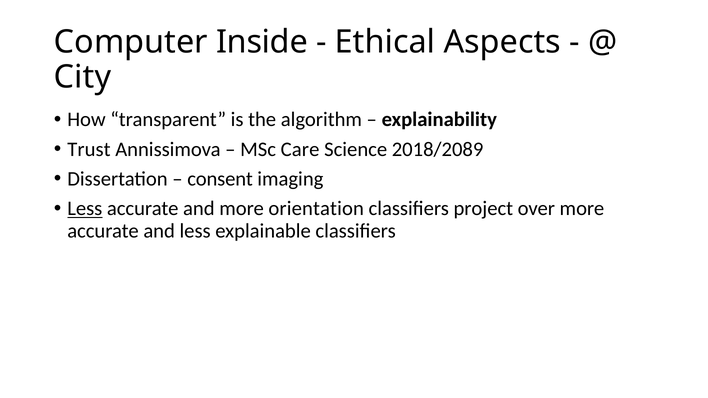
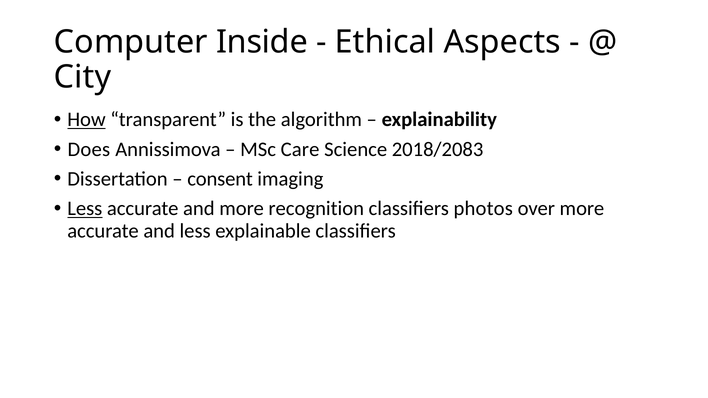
How underline: none -> present (86, 120)
Trust: Trust -> Does (89, 149)
2018/2089: 2018/2089 -> 2018/2083 (438, 149)
orientation: orientation -> recognition (316, 209)
project: project -> photos (483, 209)
